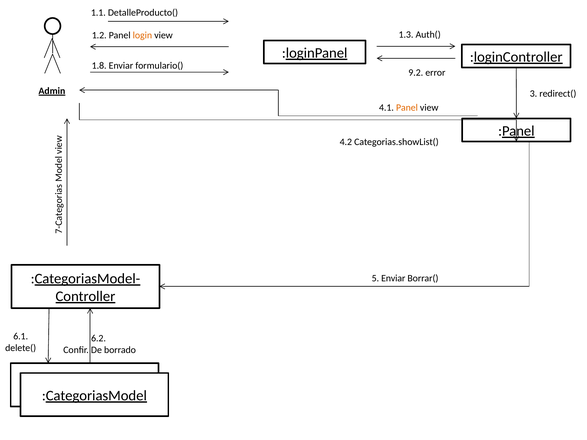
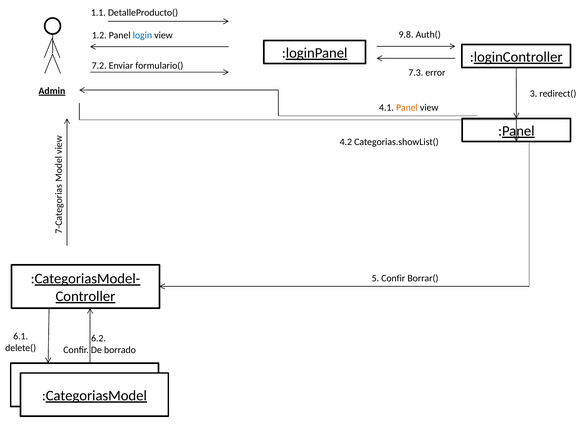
1.3: 1.3 -> 9.8 (406, 35)
login colour: orange -> blue (142, 35)
1.8: 1.8 -> 7.2 (99, 66)
9.2: 9.2 -> 7.3 (416, 73)
5 Enviar: Enviar -> Confir (393, 278)
